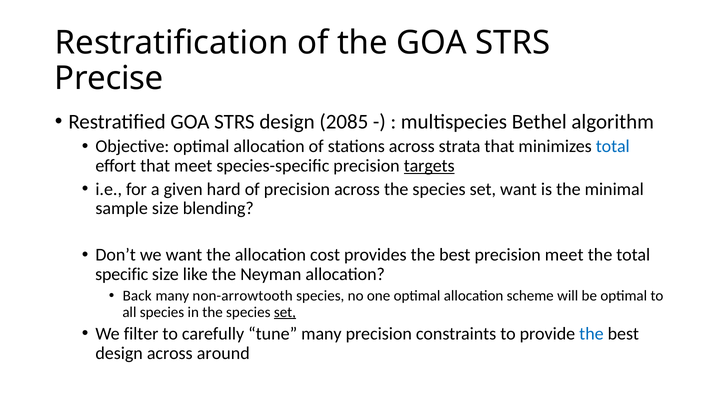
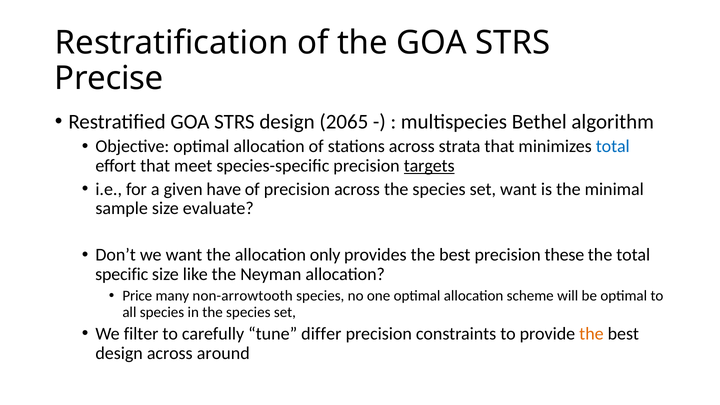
2085: 2085 -> 2065 (344, 122)
hard: hard -> have (224, 189)
blending: blending -> evaluate (218, 209)
cost: cost -> only (325, 255)
precision meet: meet -> these (564, 255)
Back: Back -> Price (137, 296)
set underline: present -> none (285, 312)
tune many: many -> differ (321, 334)
the colour: blue -> orange (591, 334)
